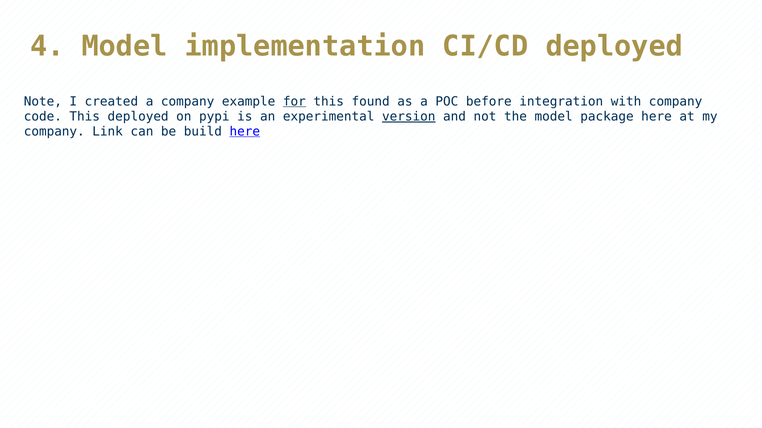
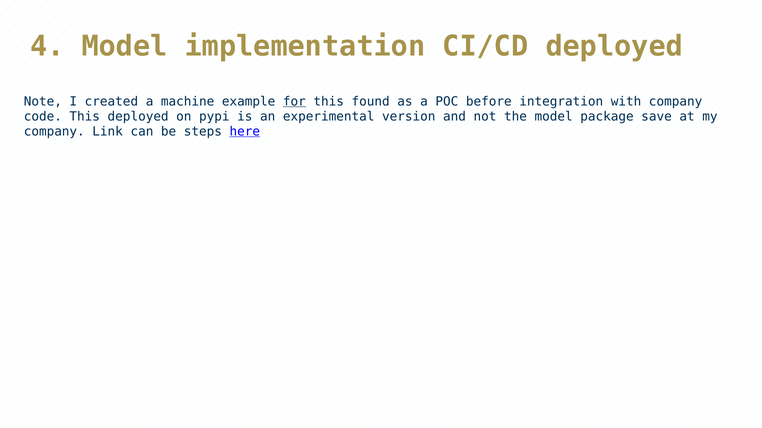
a company: company -> machine (188, 102)
version underline: present -> none (409, 117)
package here: here -> save (657, 117)
build: build -> steps (203, 132)
